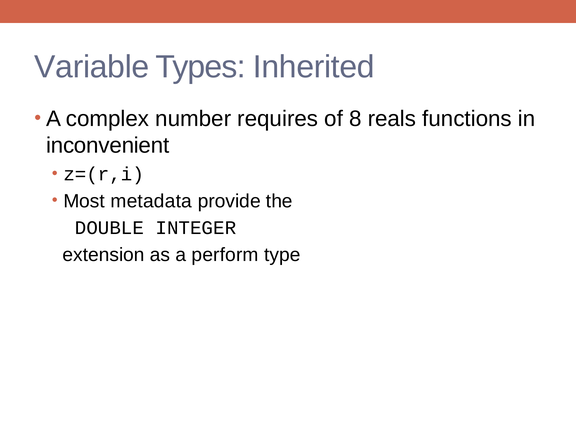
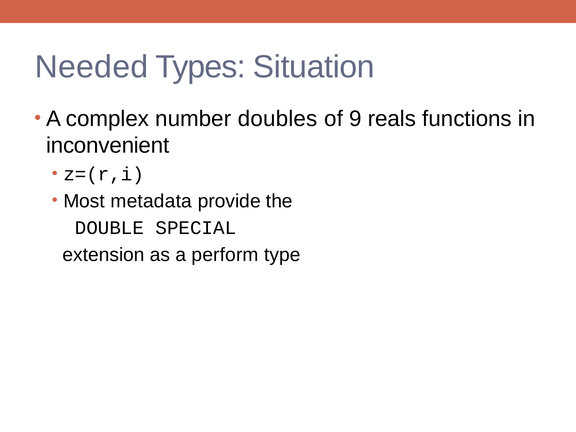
Variable: Variable -> Needed (91, 67)
Inherited: Inherited -> Situation (314, 67)
requires: requires -> doubles (278, 119)
8: 8 -> 9 (355, 119)
INTEGER: INTEGER -> SPECIAL (196, 228)
